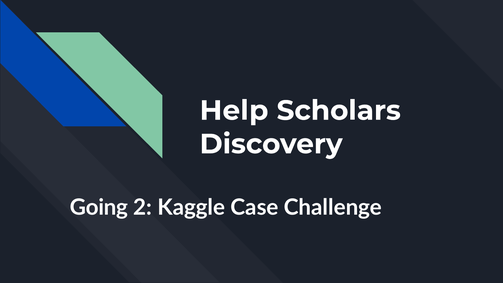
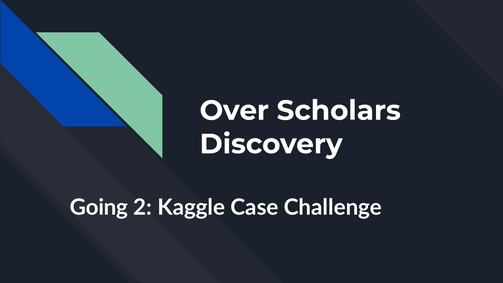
Help: Help -> Over (234, 111)
